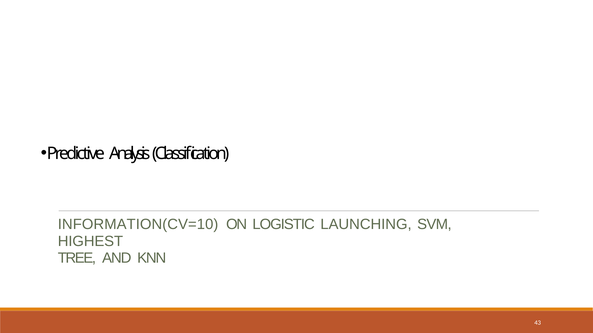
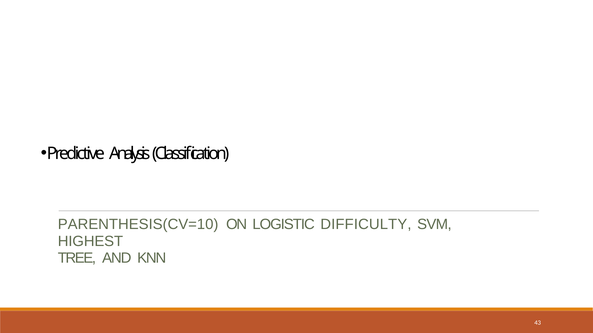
INFORMATION(CV=10: INFORMATION(CV=10 -> PARENTHESIS(CV=10 (138, 225)
LAUNCHING: LAUNCHING -> DIFFICULTY (366, 225)
